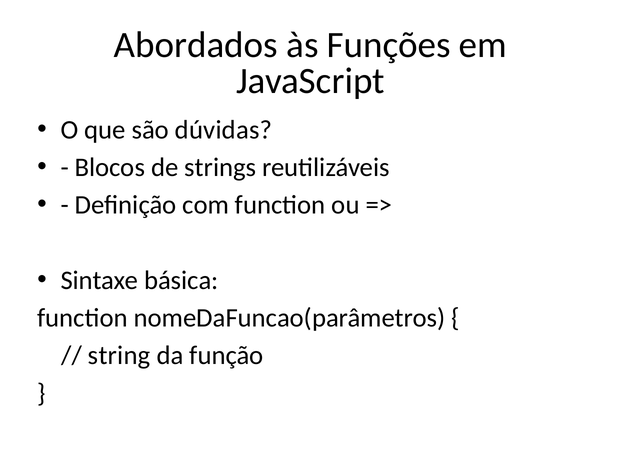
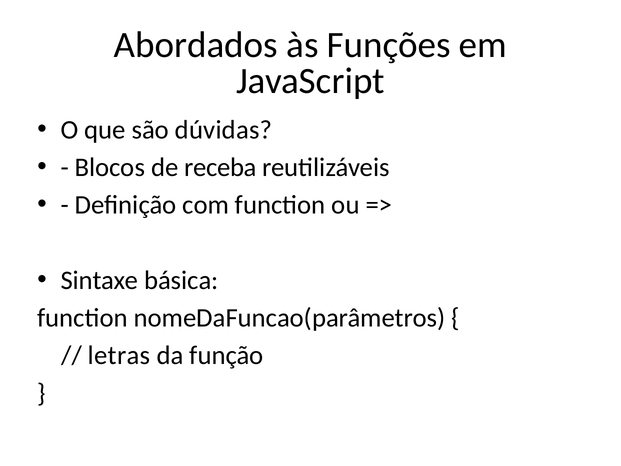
strings: strings -> receba (220, 167)
string: string -> letras (119, 355)
